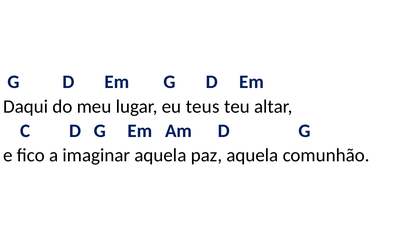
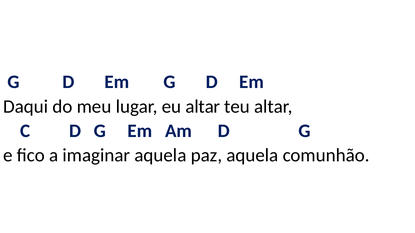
eu teus: teus -> altar (203, 107)
